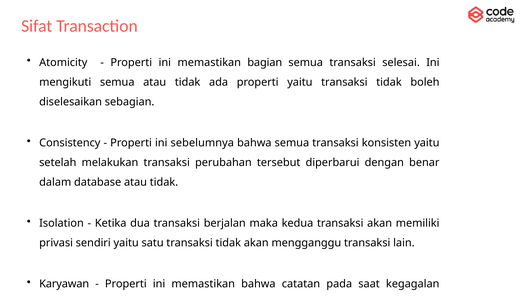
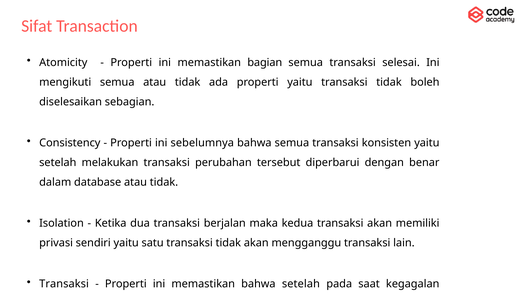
Karyawan: Karyawan -> Transaksi (64, 284)
bahwa catatan: catatan -> setelah (301, 284)
